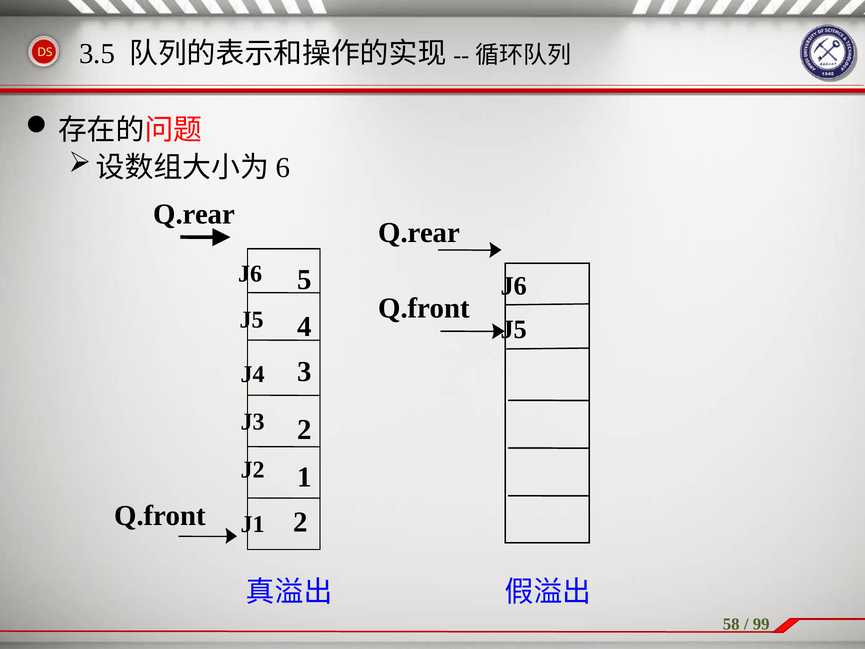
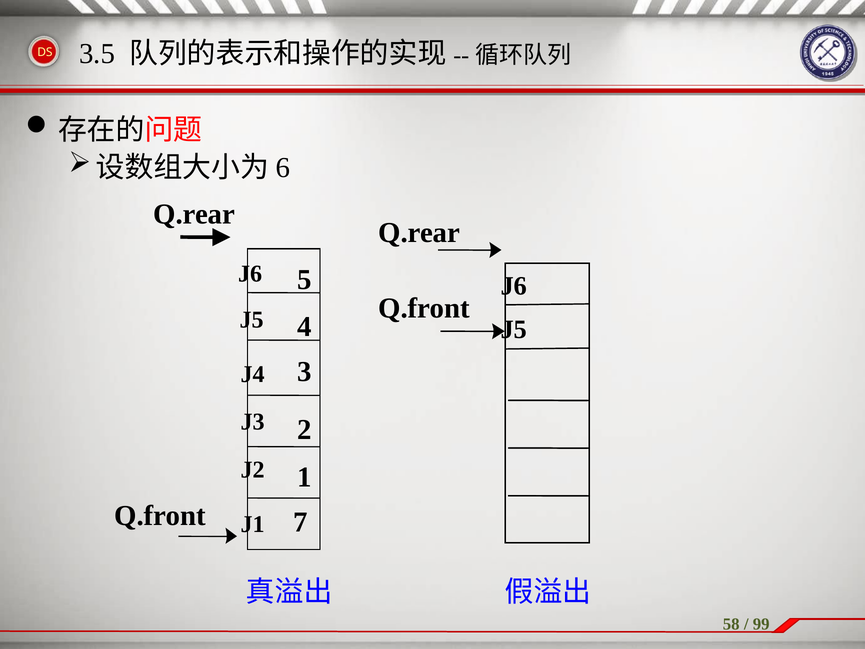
Q.front 2: 2 -> 7 (300, 522)
